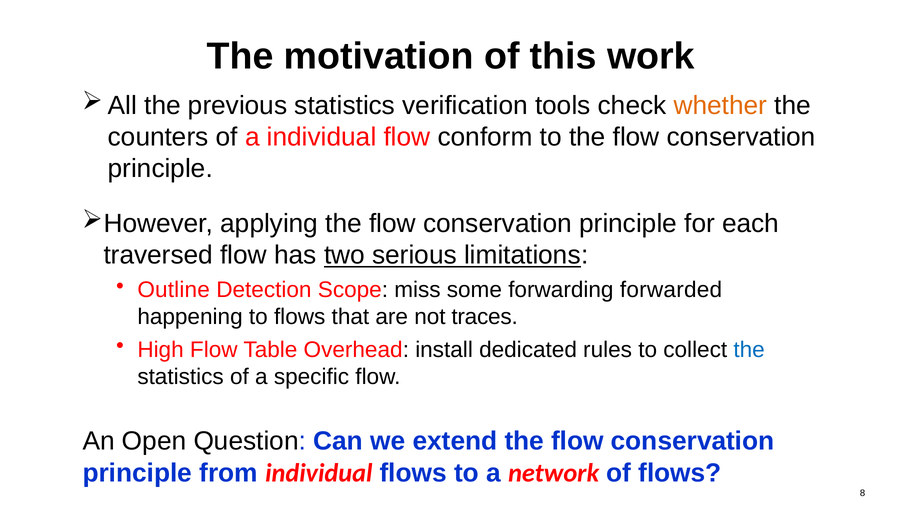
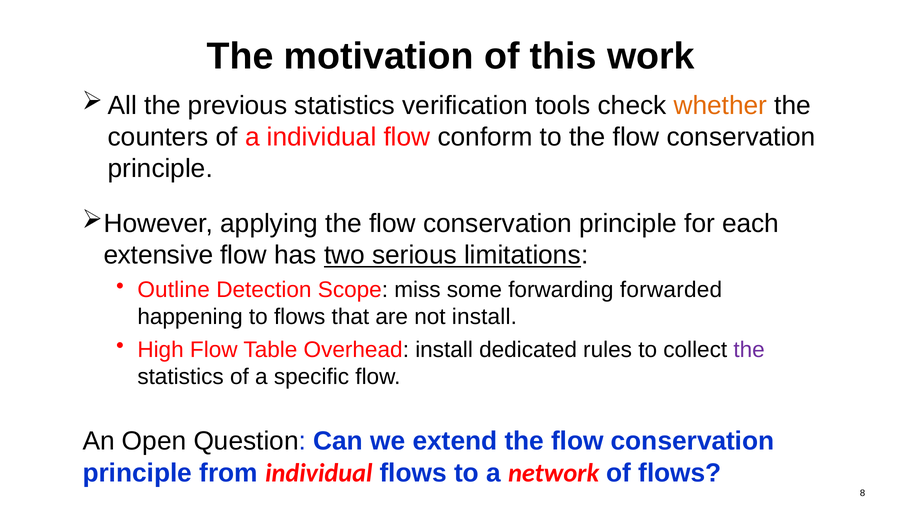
traversed: traversed -> extensive (158, 255)
not traces: traces -> install (484, 317)
the colour: blue -> purple (749, 350)
